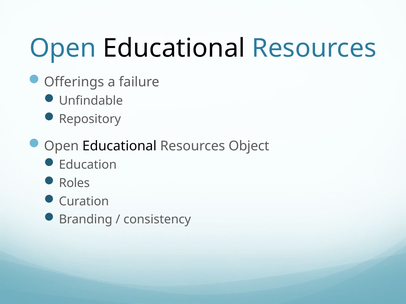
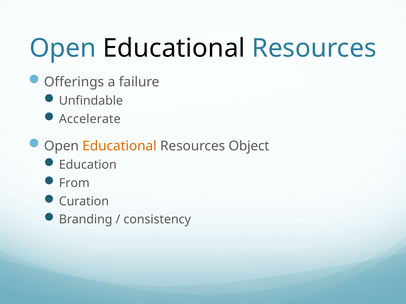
Repository: Repository -> Accelerate (90, 119)
Educational colour: black -> orange (119, 146)
Roles: Roles -> From (74, 183)
